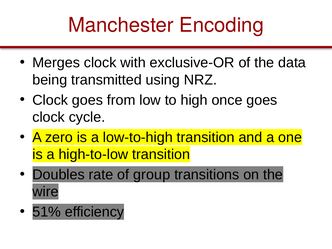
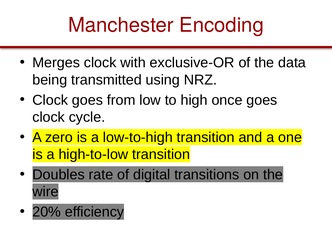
group: group -> digital (152, 175)
51%: 51% -> 20% (47, 212)
